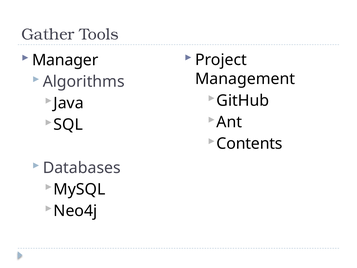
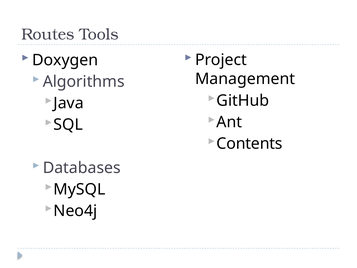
Gather: Gather -> Routes (48, 34)
Manager: Manager -> Doxygen (65, 60)
